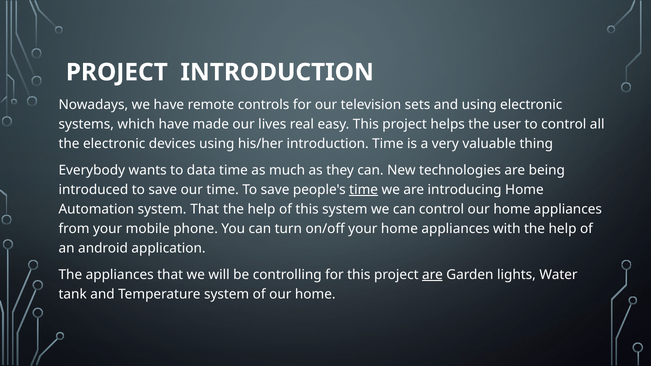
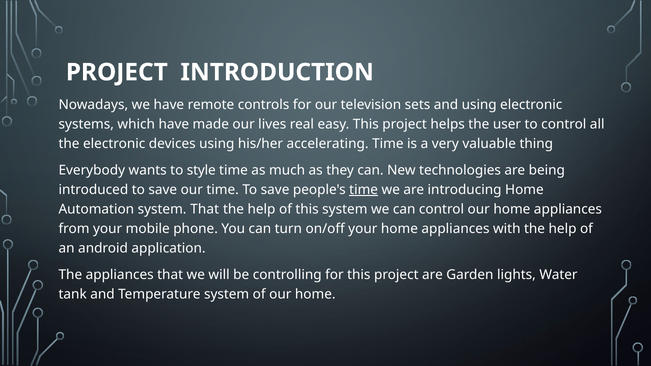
his/her introduction: introduction -> accelerating (328, 144)
data: data -> style (201, 170)
are underline: present -> none (432, 275)
